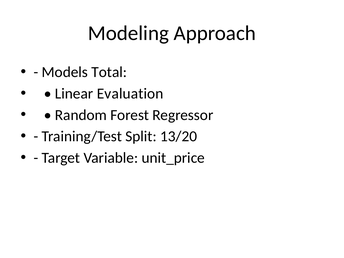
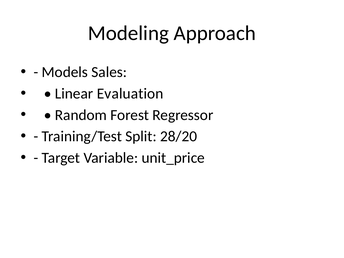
Total: Total -> Sales (109, 72)
13/20: 13/20 -> 28/20 (179, 136)
